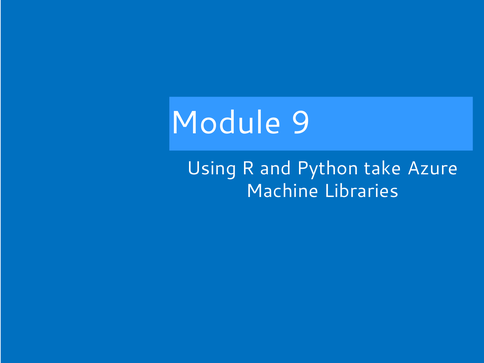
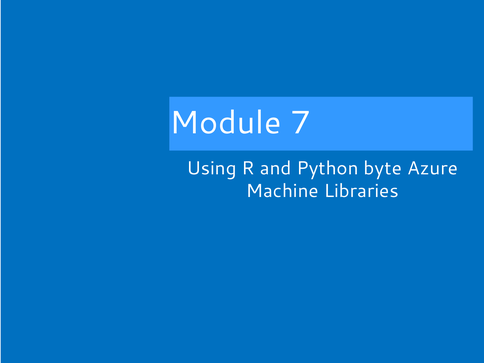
9: 9 -> 7 (301, 123)
take: take -> byte (383, 168)
